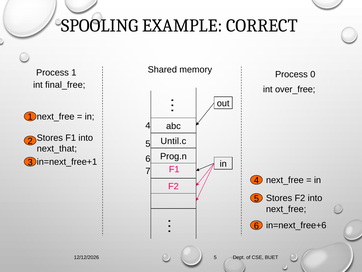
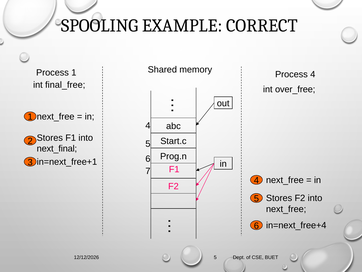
Process 0: 0 -> 4 (313, 74)
Until.c: Until.c -> Start.c (173, 141)
next_that: next_that -> next_final (57, 148)
in=next_free+6: in=next_free+6 -> in=next_free+4 (296, 225)
